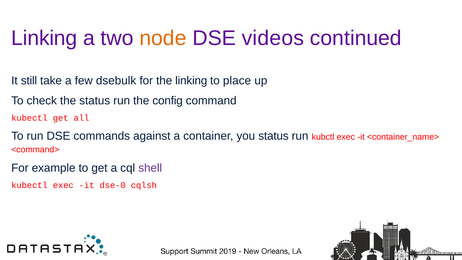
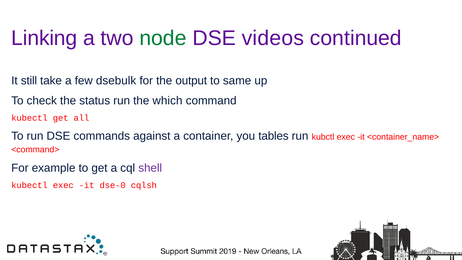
node colour: orange -> green (163, 38)
the linking: linking -> output (191, 81)
place: place -> same (237, 81)
config: config -> which (167, 101)
you status: status -> tables (273, 136)
